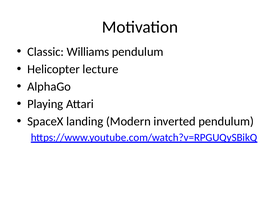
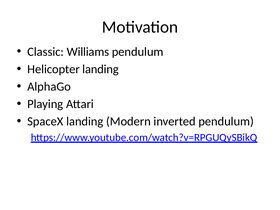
Helicopter lecture: lecture -> landing (101, 69)
